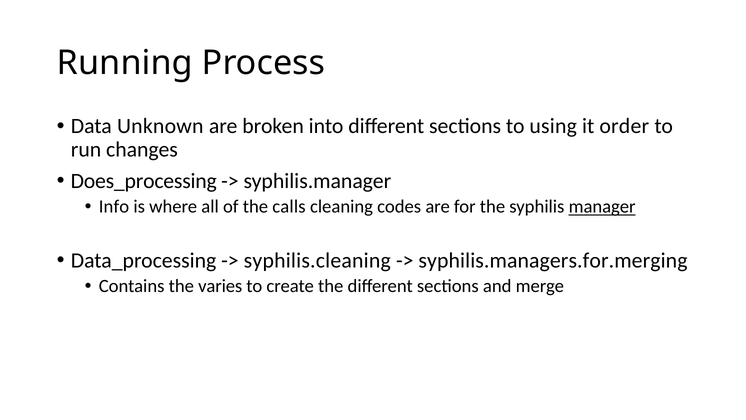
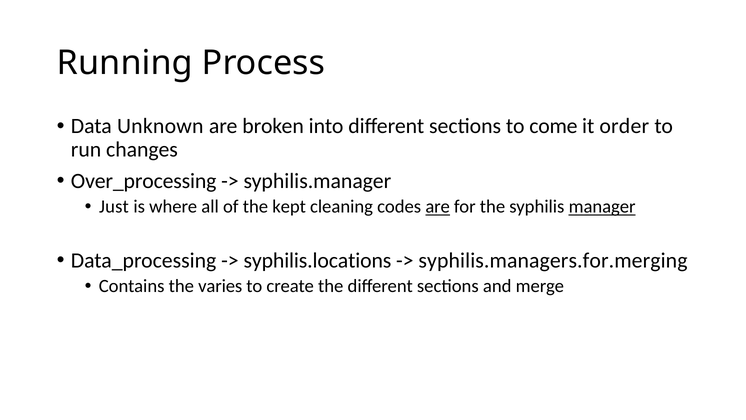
using: using -> come (553, 126)
Does_processing: Does_processing -> Over_processing (144, 181)
Info: Info -> Just (114, 207)
calls: calls -> kept (289, 207)
are underline: none -> present (438, 207)
syphilis.cleaning: syphilis.cleaning -> syphilis.locations (317, 260)
